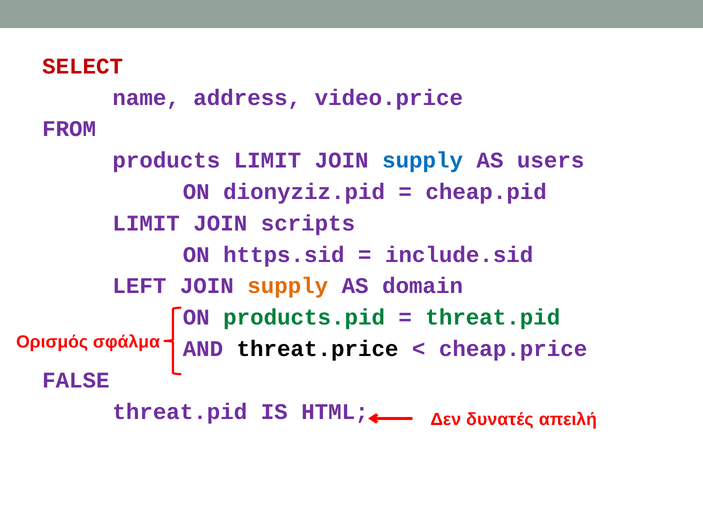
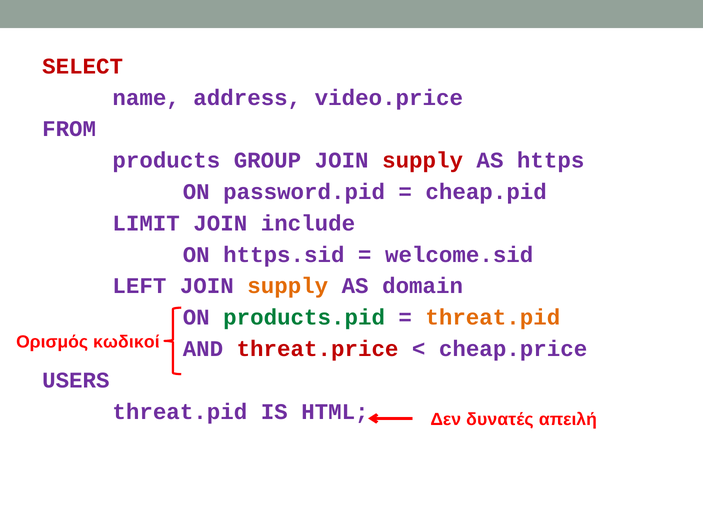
products LIMIT: LIMIT -> GROUP (267, 161)
supply colour: blue -> red (423, 161)
users: users -> https (551, 161)
dionyziz.pid: dionyziz.pid -> password.pid (304, 192)
scripts: scripts -> include (308, 223)
include.sid: include.sid -> welcome.sid (459, 255)
threat.pid colour: green -> orange (493, 318)
σφάλμα: σφάλμα -> κωδικοί (126, 342)
threat.price colour: black -> red (318, 349)
FALSE: FALSE -> USERS (76, 380)
